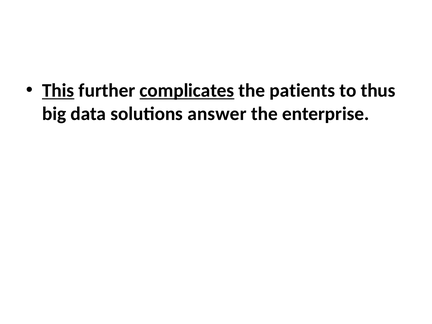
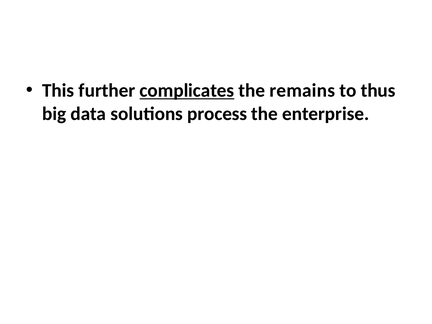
This underline: present -> none (58, 91)
patients: patients -> remains (302, 91)
answer: answer -> process (217, 114)
